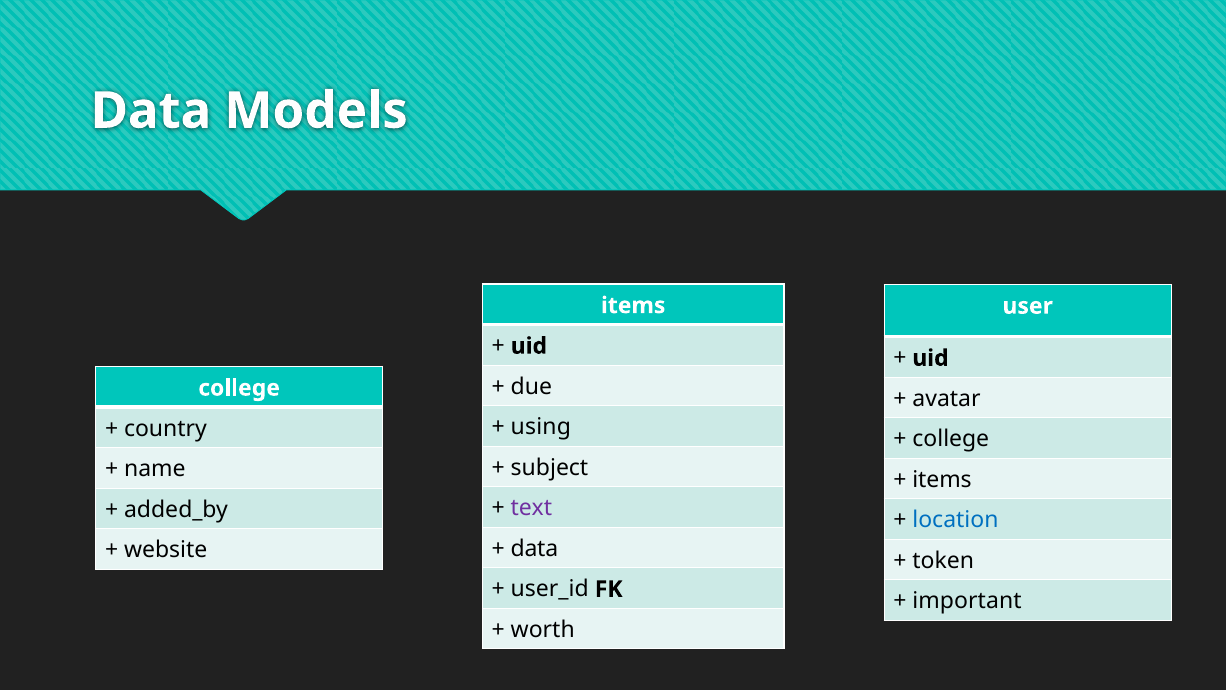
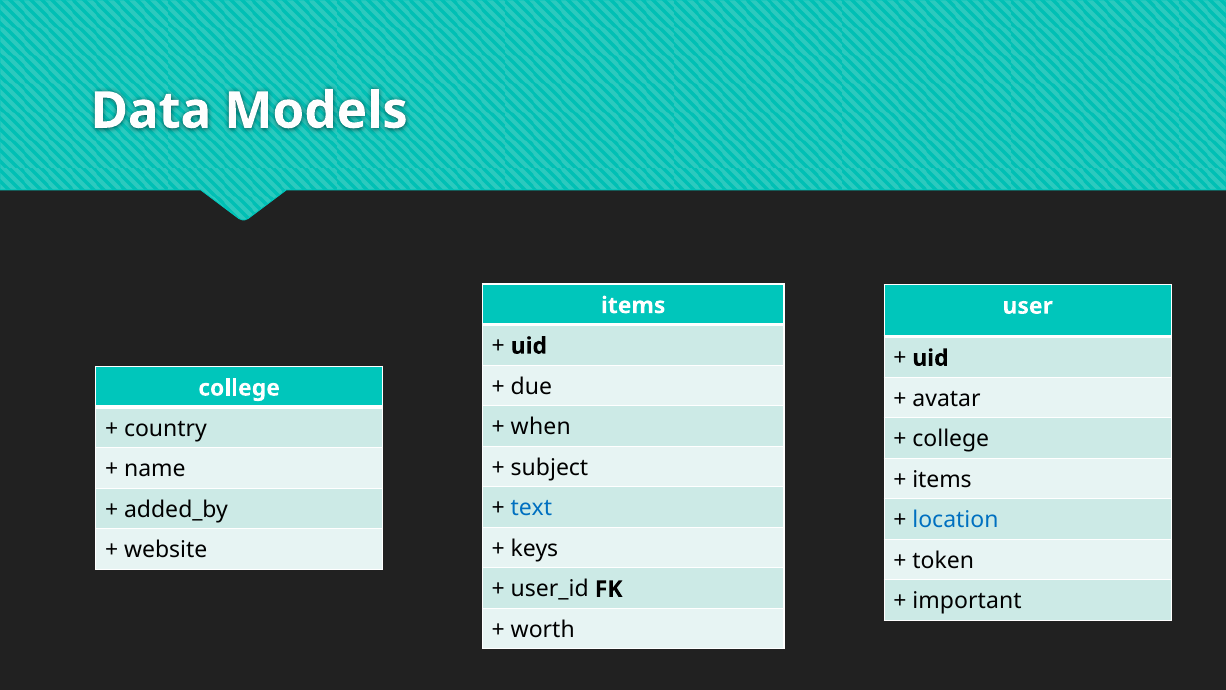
using: using -> when (541, 427)
text colour: purple -> blue (531, 508)
data: data -> keys (534, 548)
